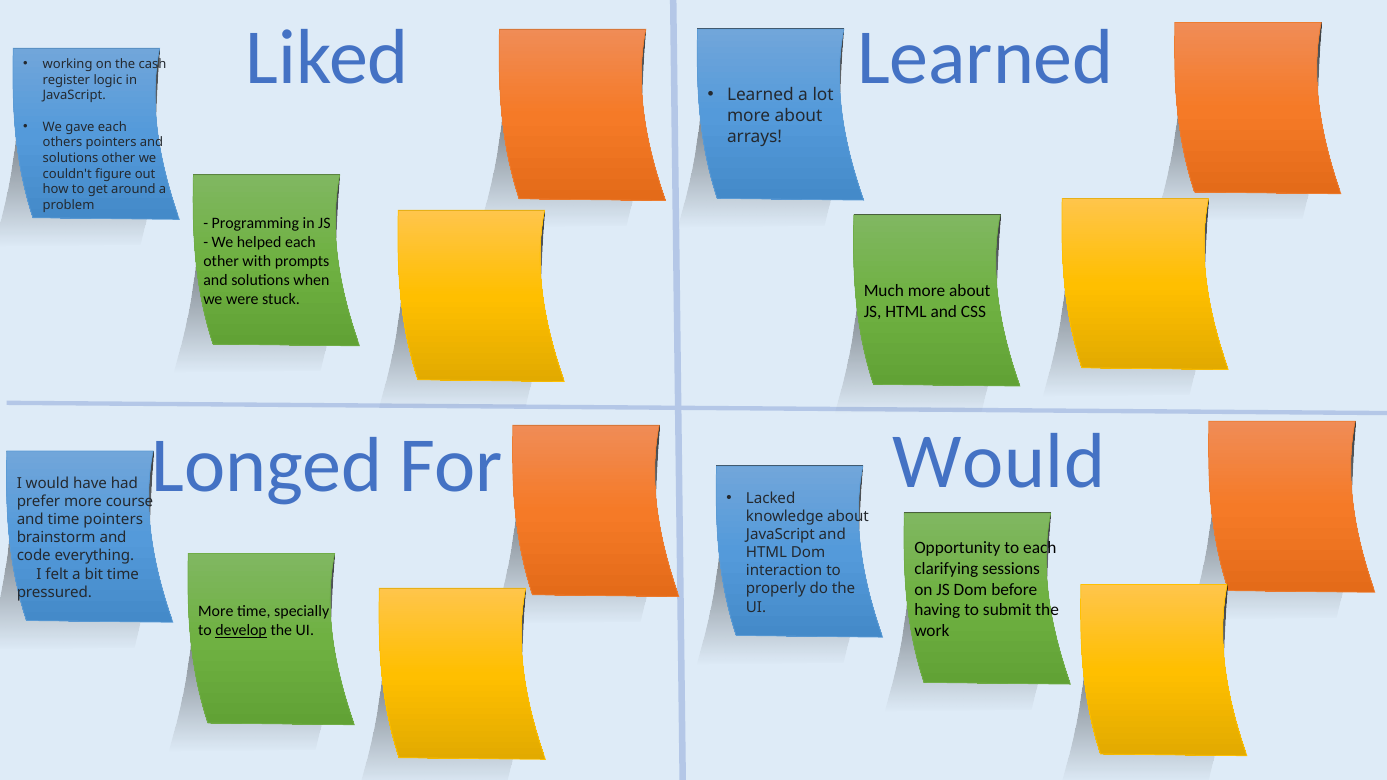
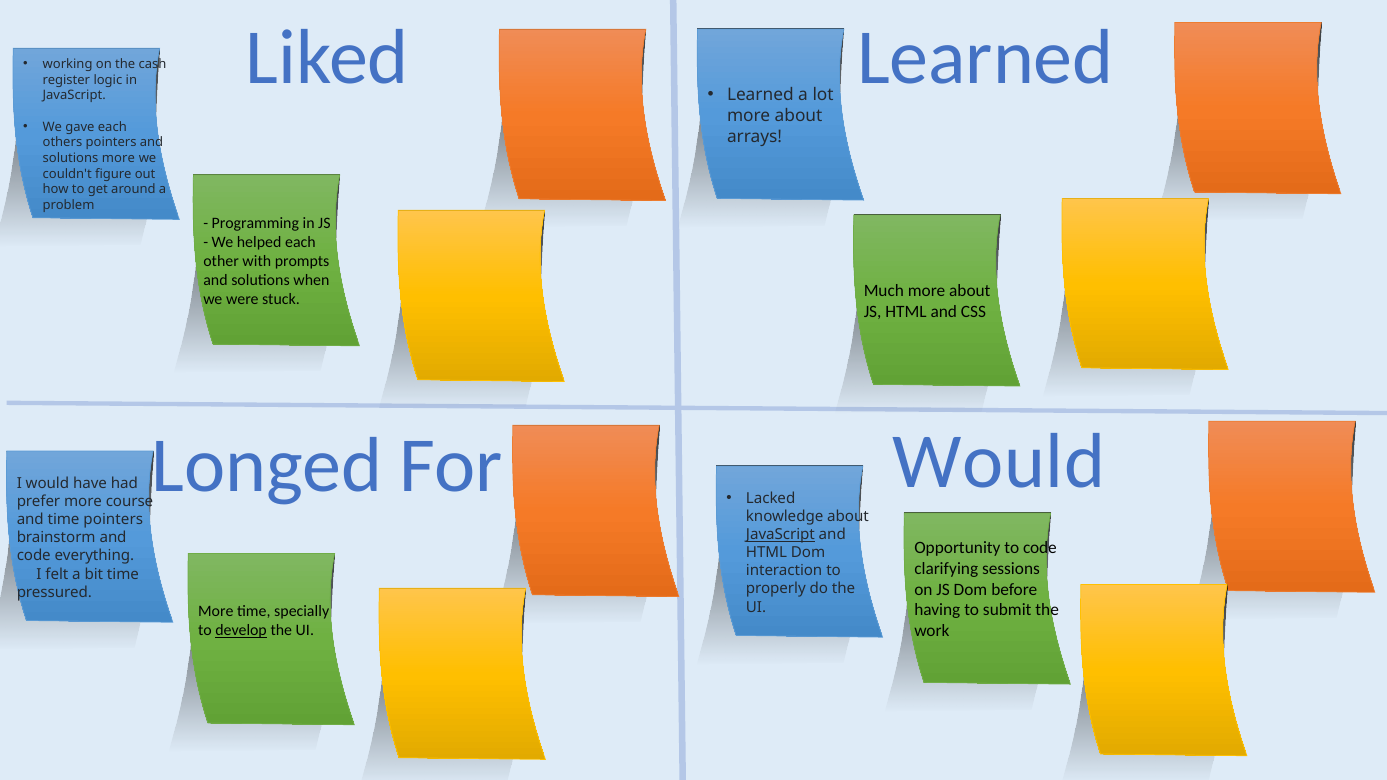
solutions other: other -> more (118, 158)
JavaScript underline: none -> present (780, 535)
to each: each -> code (1040, 548)
